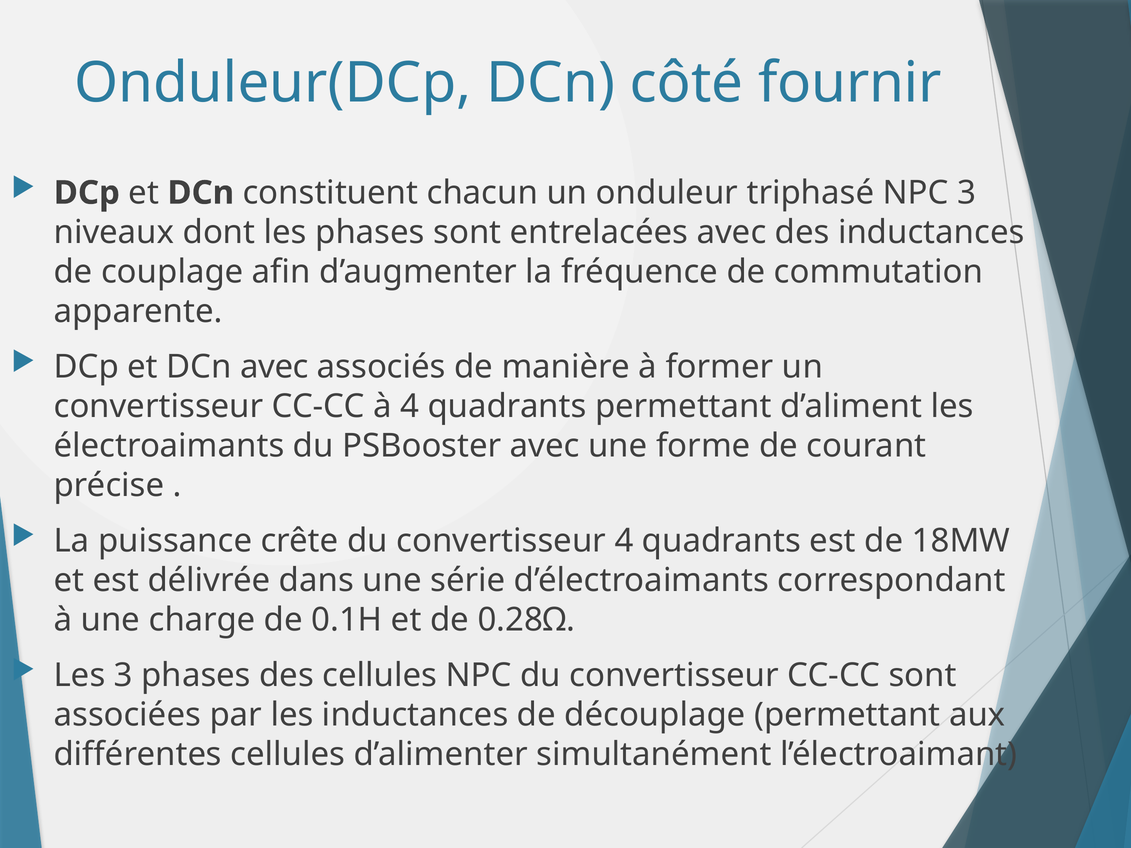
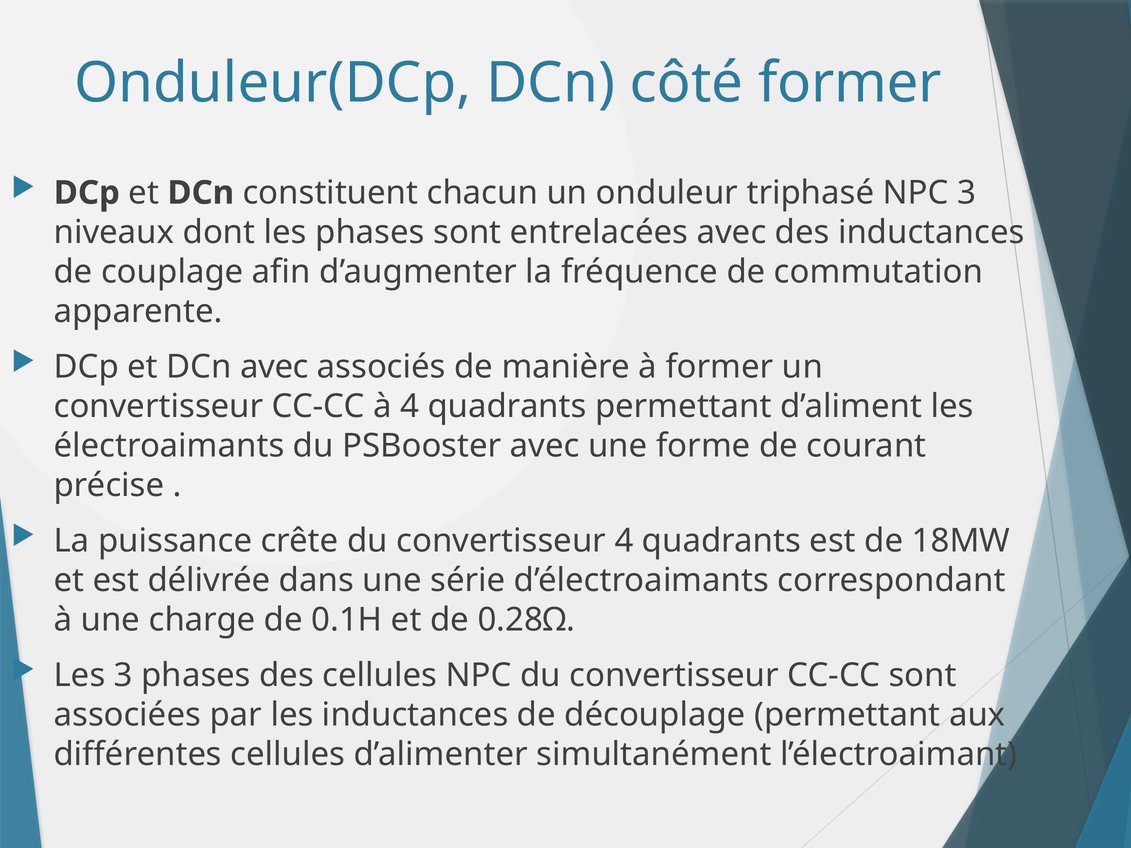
côté fournir: fournir -> former (850, 83)
